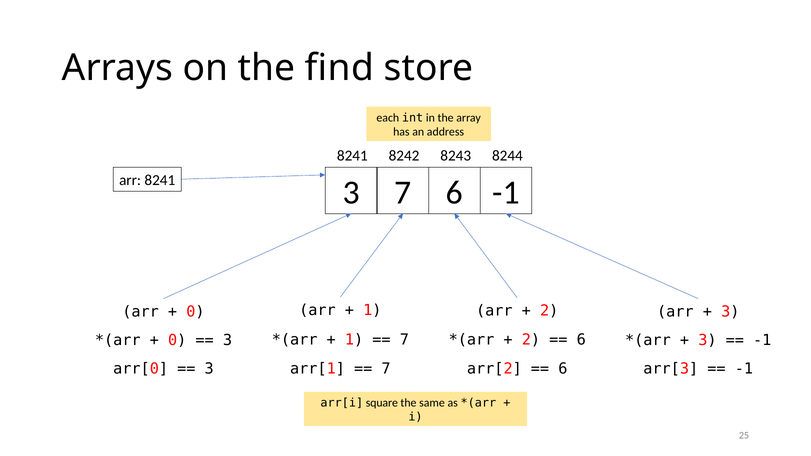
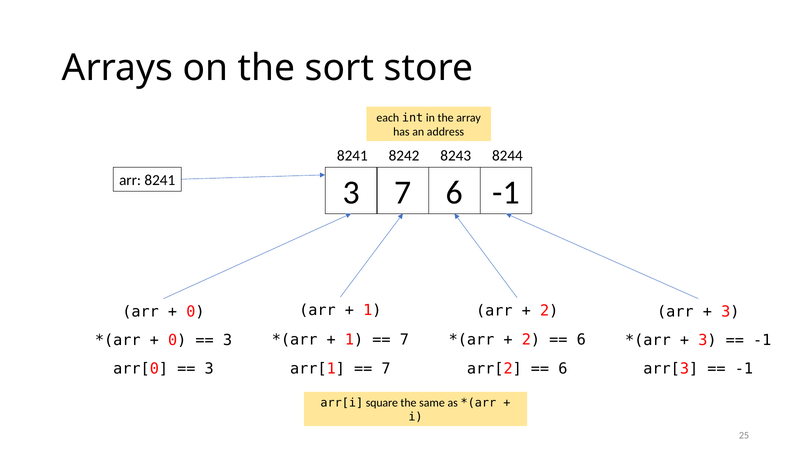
find: find -> sort (340, 68)
